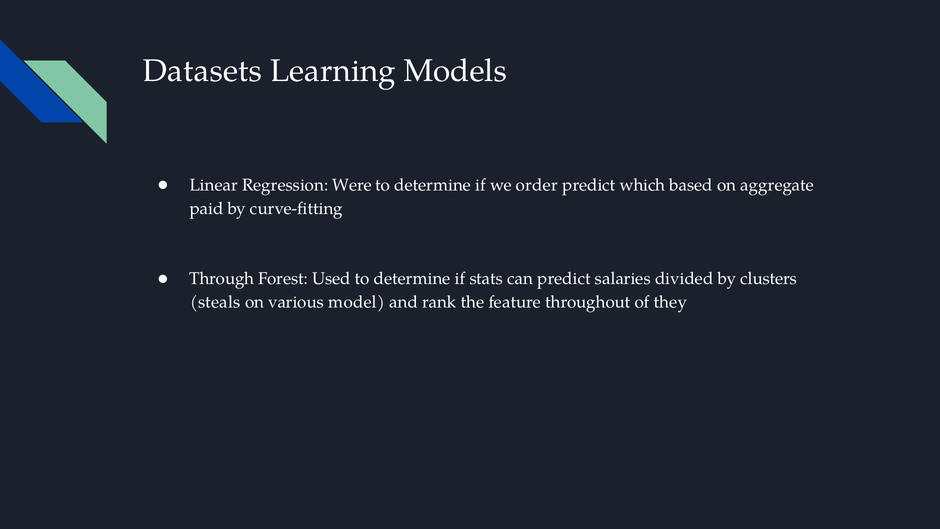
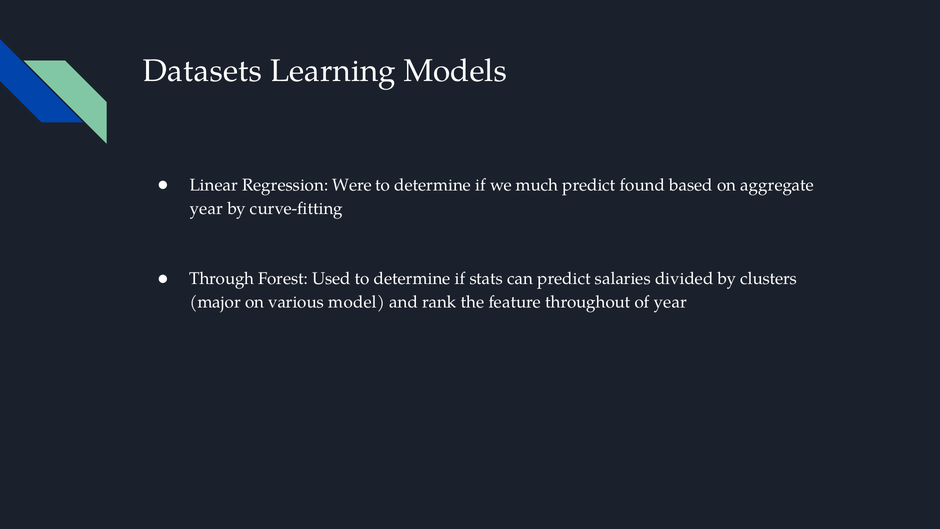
order: order -> much (537, 185)
which: which -> found (642, 185)
paid: paid -> year (206, 208)
steals: steals -> major (215, 302)
of they: they -> year (670, 302)
